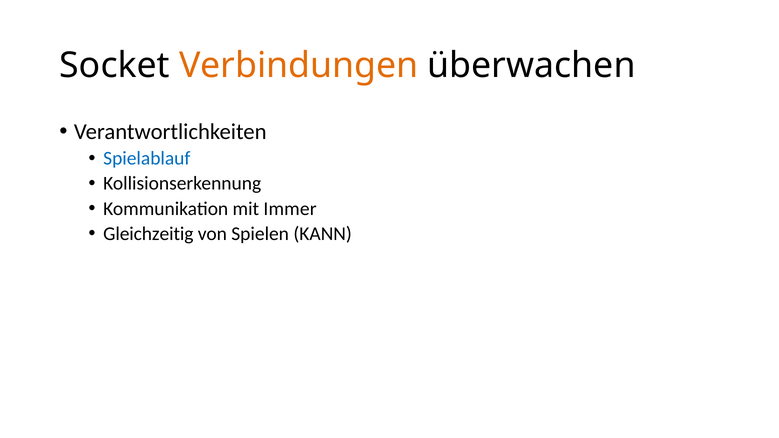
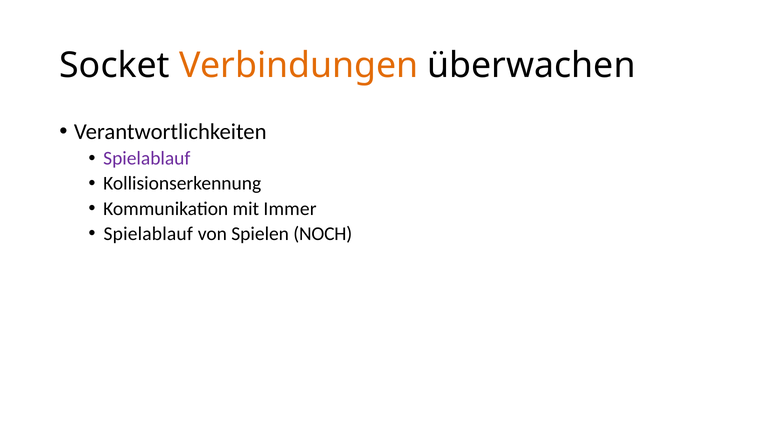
Spielablauf colour: blue -> purple (147, 159)
Gleichzeitig: Gleichzeitig -> Spielablauf (148, 234)
KANN: KANN -> NOCH (323, 234)
